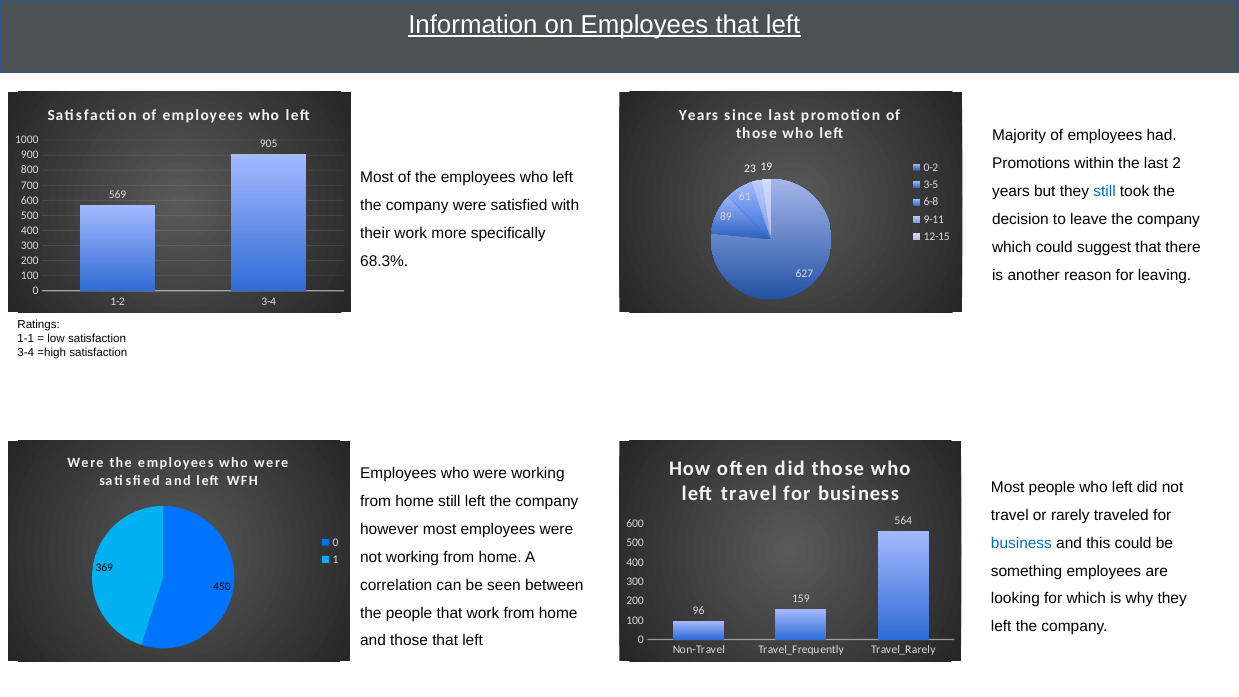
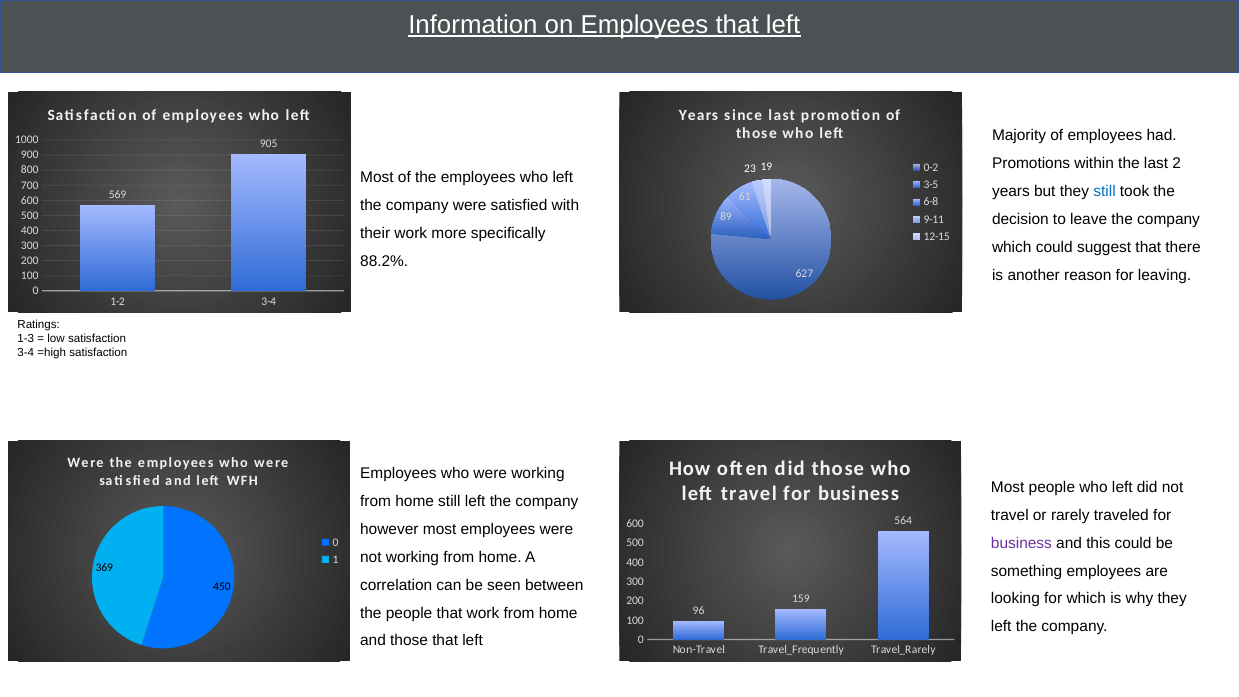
68.3%: 68.3% -> 88.2% (384, 261)
1-1: 1-1 -> 1-3 (26, 339)
business colour: blue -> purple (1021, 543)
